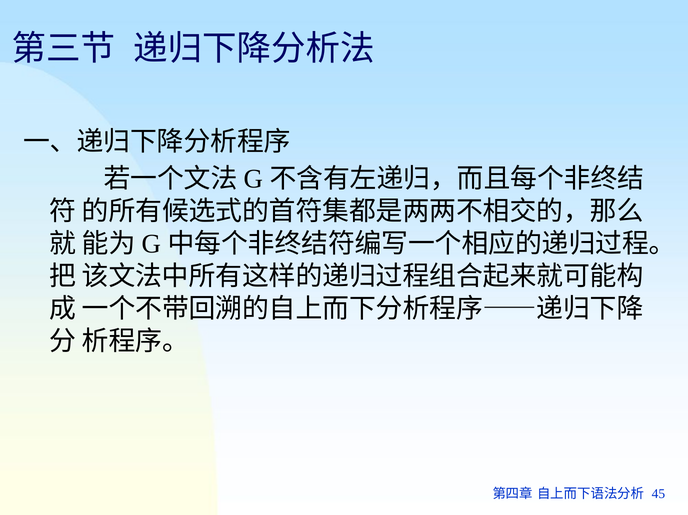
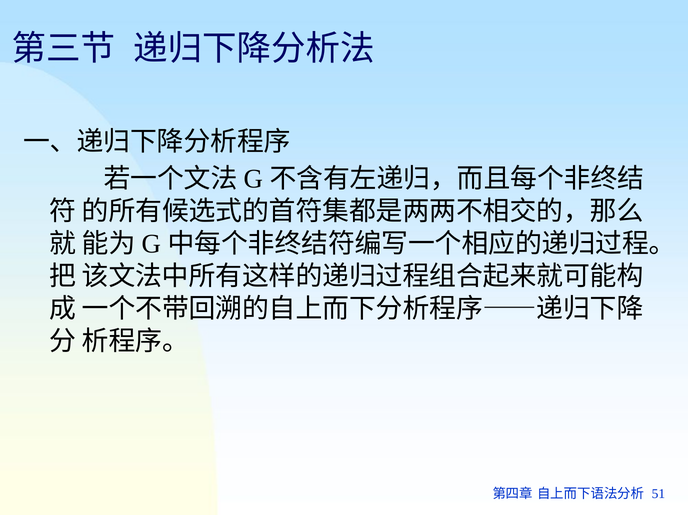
45: 45 -> 51 (658, 493)
